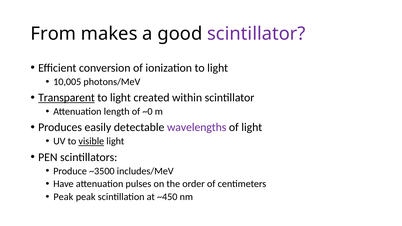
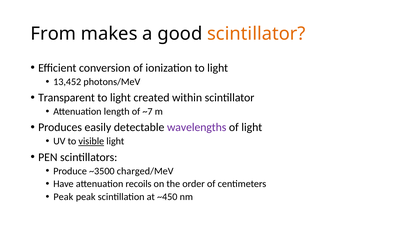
scintillator colour: purple -> orange (256, 34)
10,005: 10,005 -> 13,452 (67, 82)
Transparent underline: present -> none (67, 98)
~0: ~0 -> ~7 (148, 112)
includes/MeV: includes/MeV -> charged/MeV (145, 171)
pulses: pulses -> recoils (139, 184)
